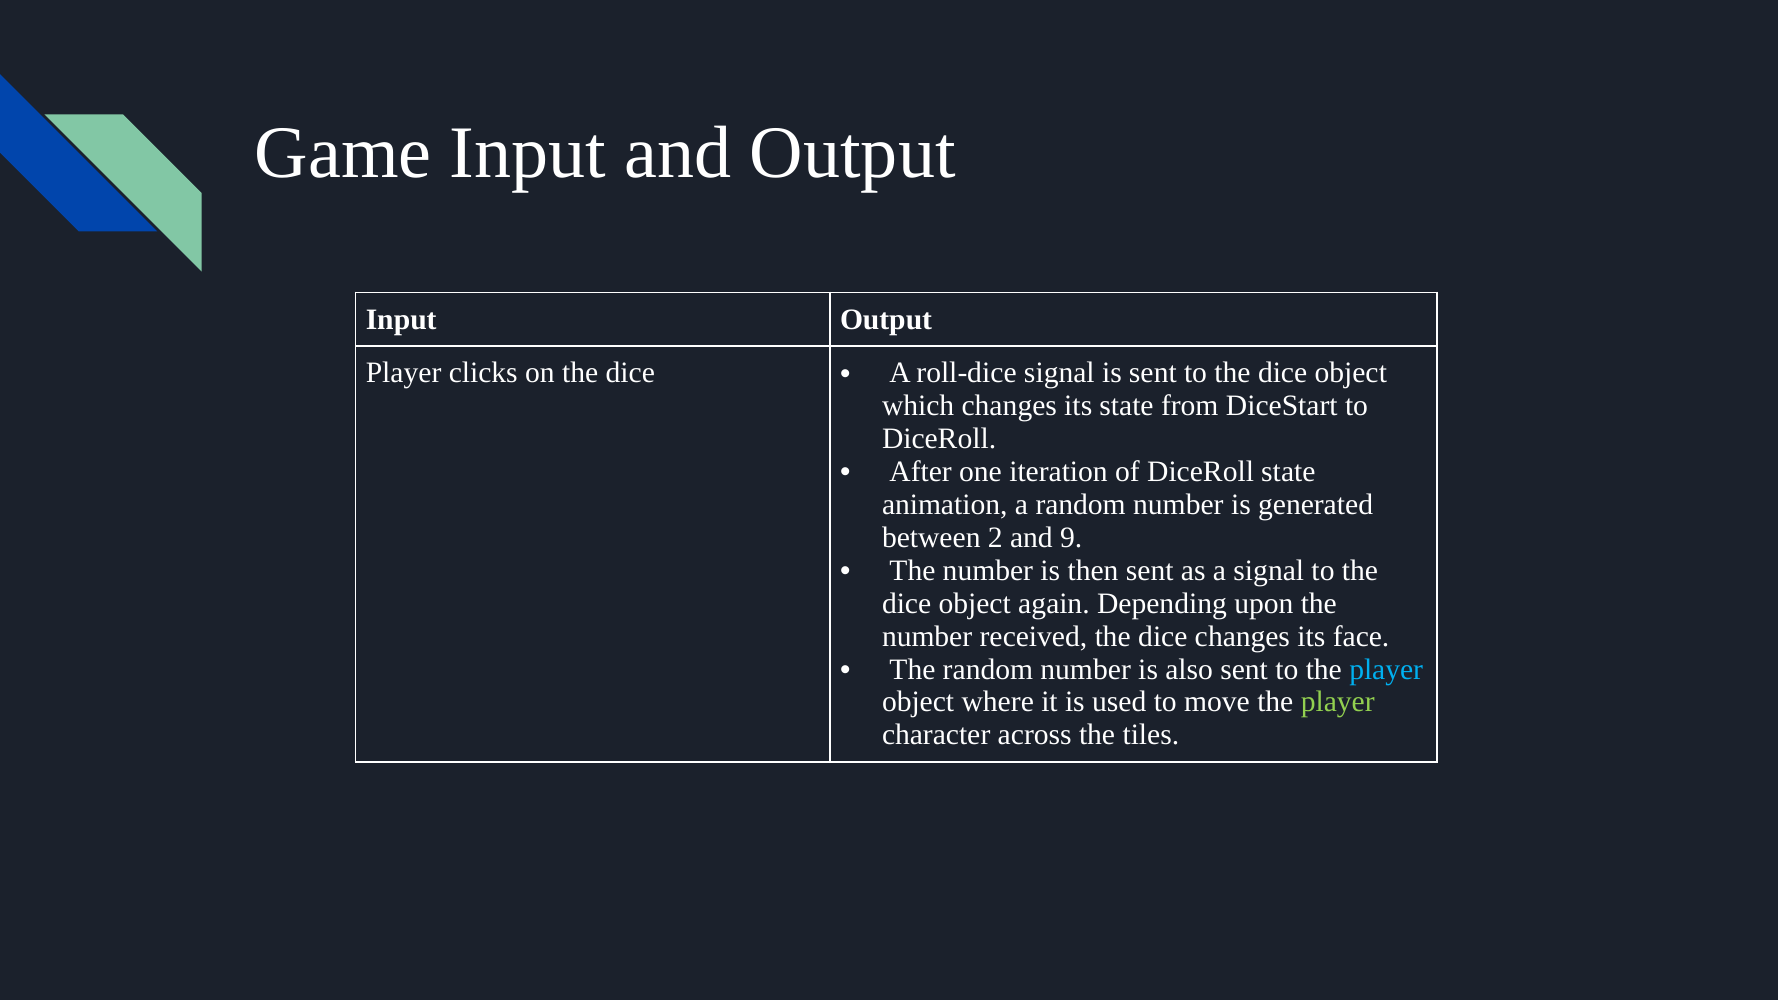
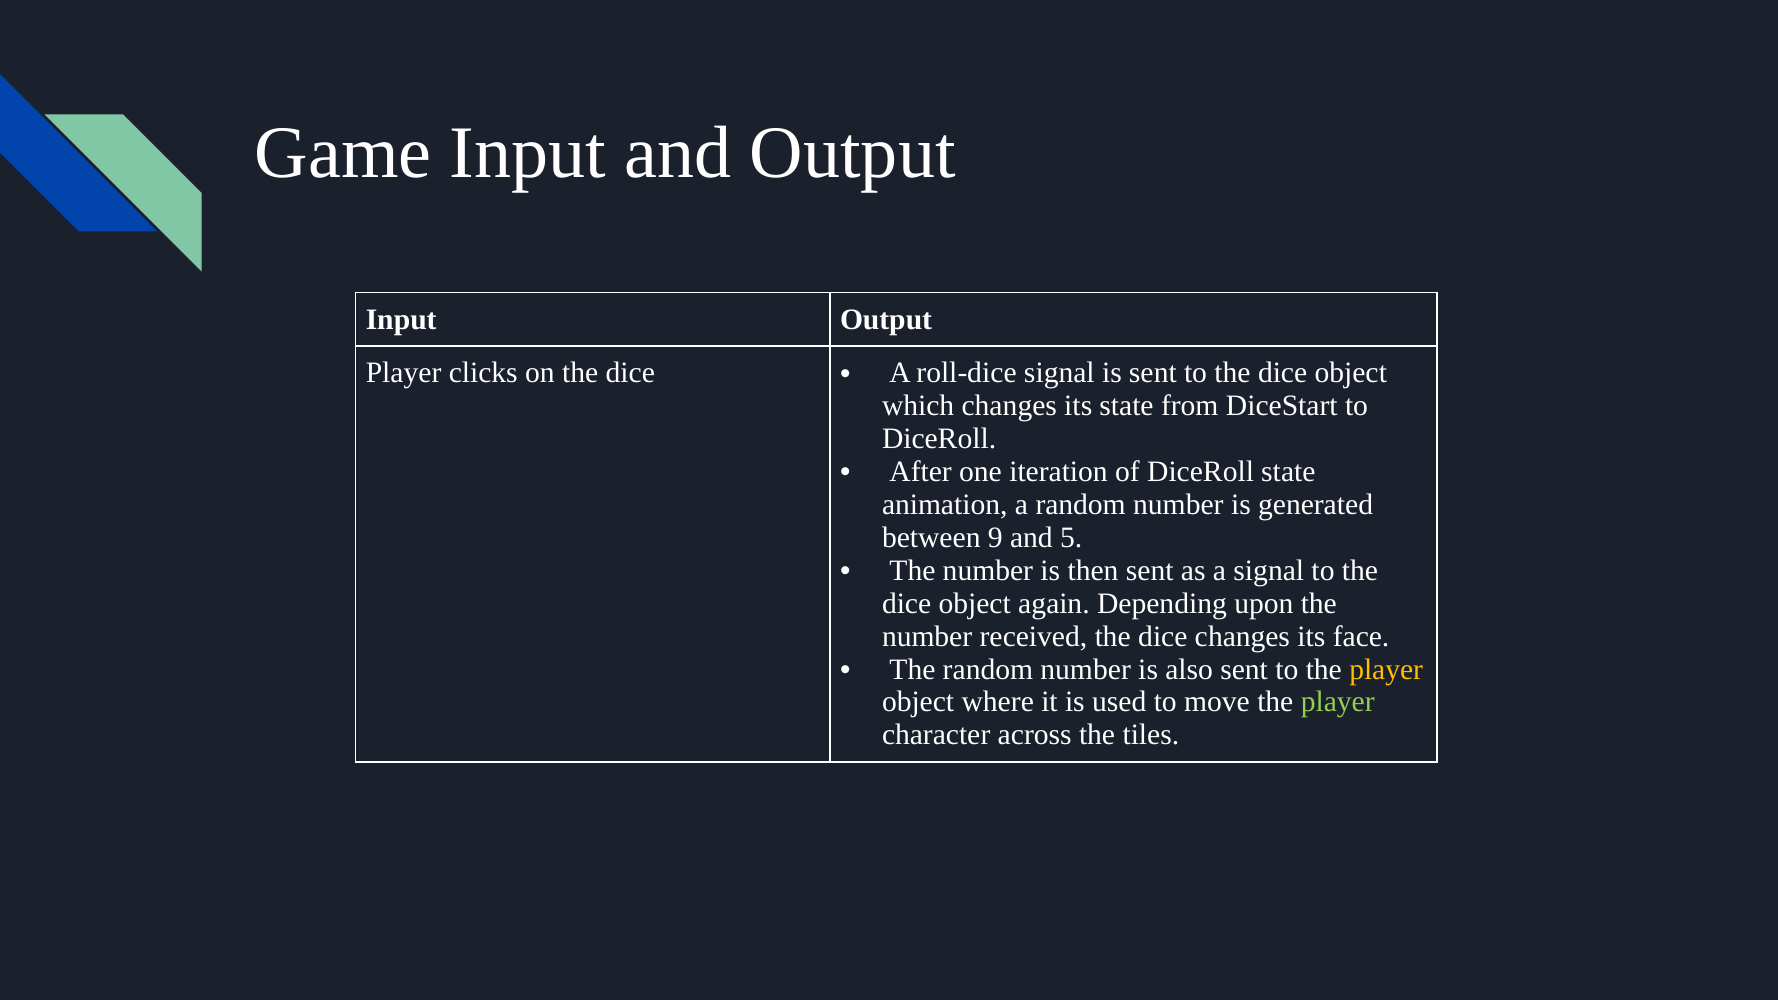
2: 2 -> 9 (995, 538)
9: 9 -> 5 (1071, 538)
player colour: light blue -> yellow (1386, 669)
